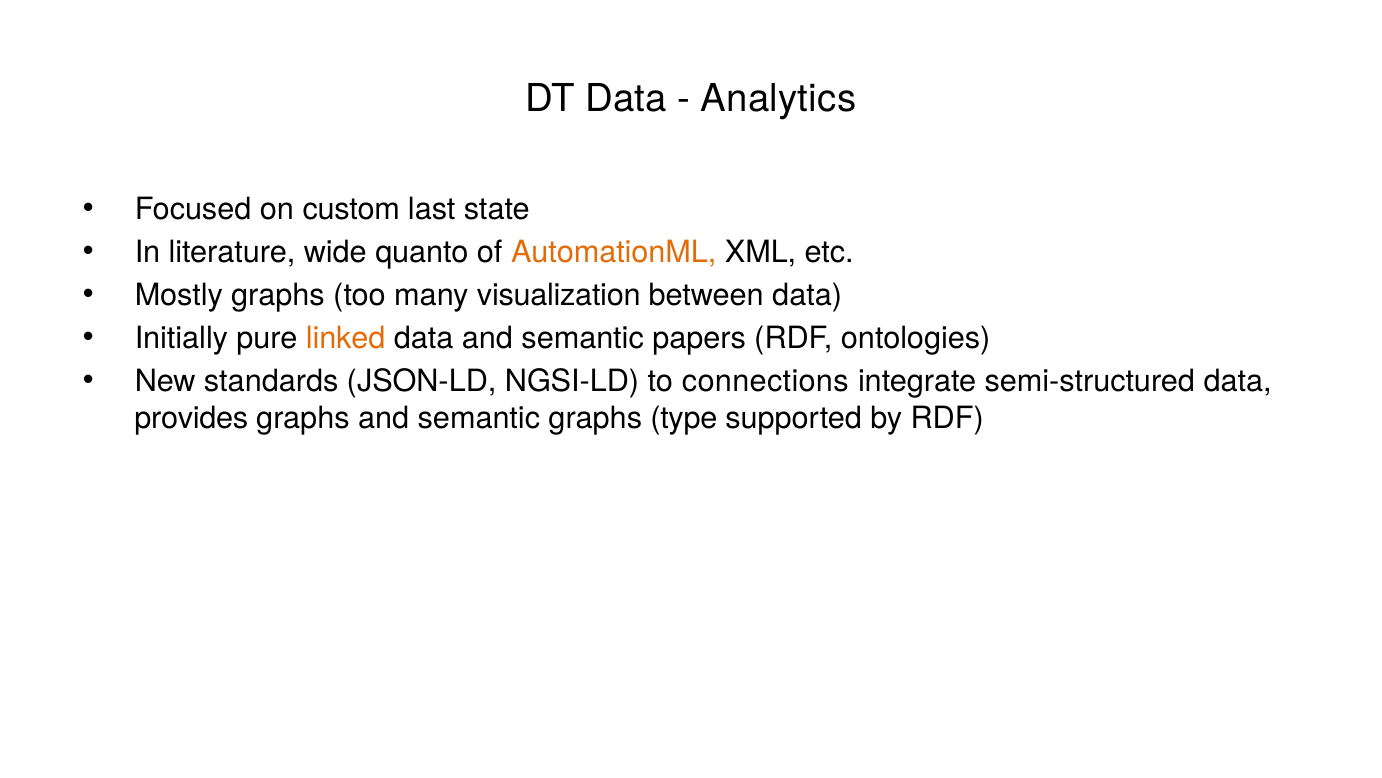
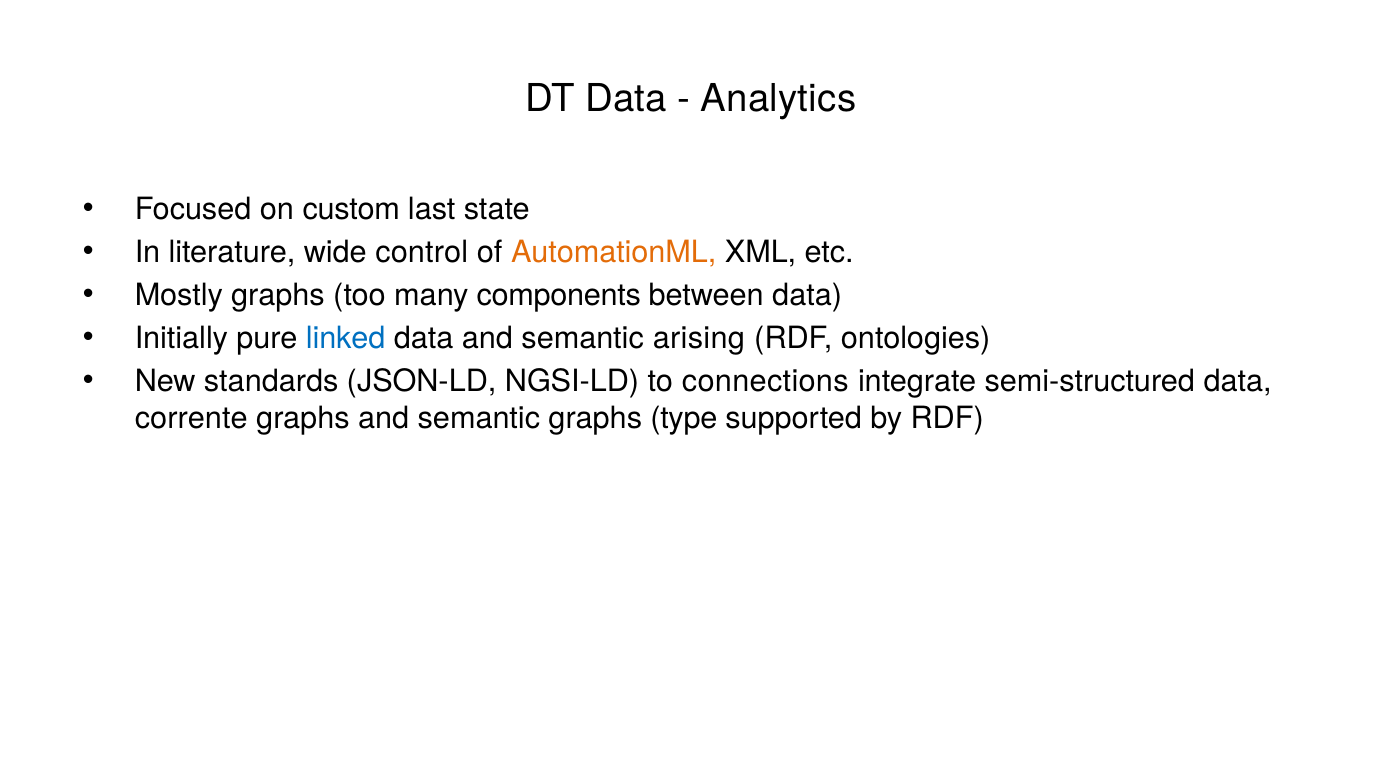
quanto: quanto -> control (422, 252)
visualization: visualization -> components (559, 295)
linked colour: orange -> blue (346, 338)
papers: papers -> arising (699, 338)
provides: provides -> corrente (191, 418)
